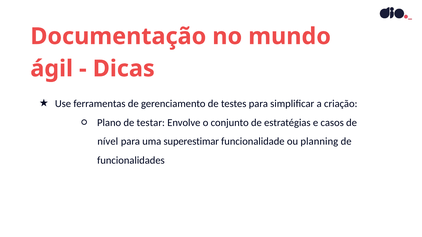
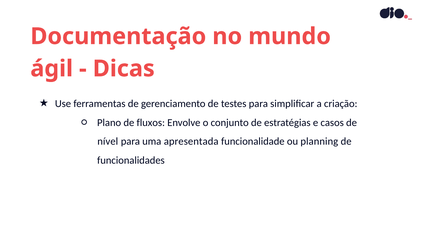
testar: testar -> fluxos (151, 123)
superestimar: superestimar -> apresentada (191, 142)
